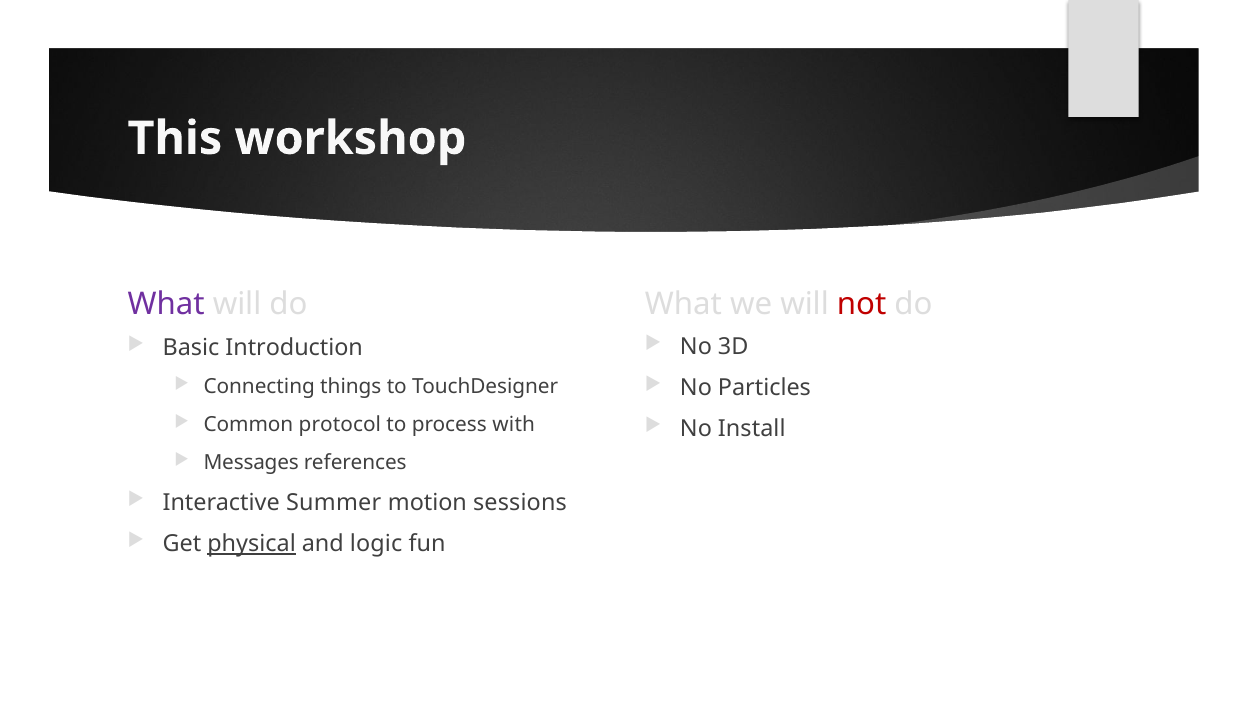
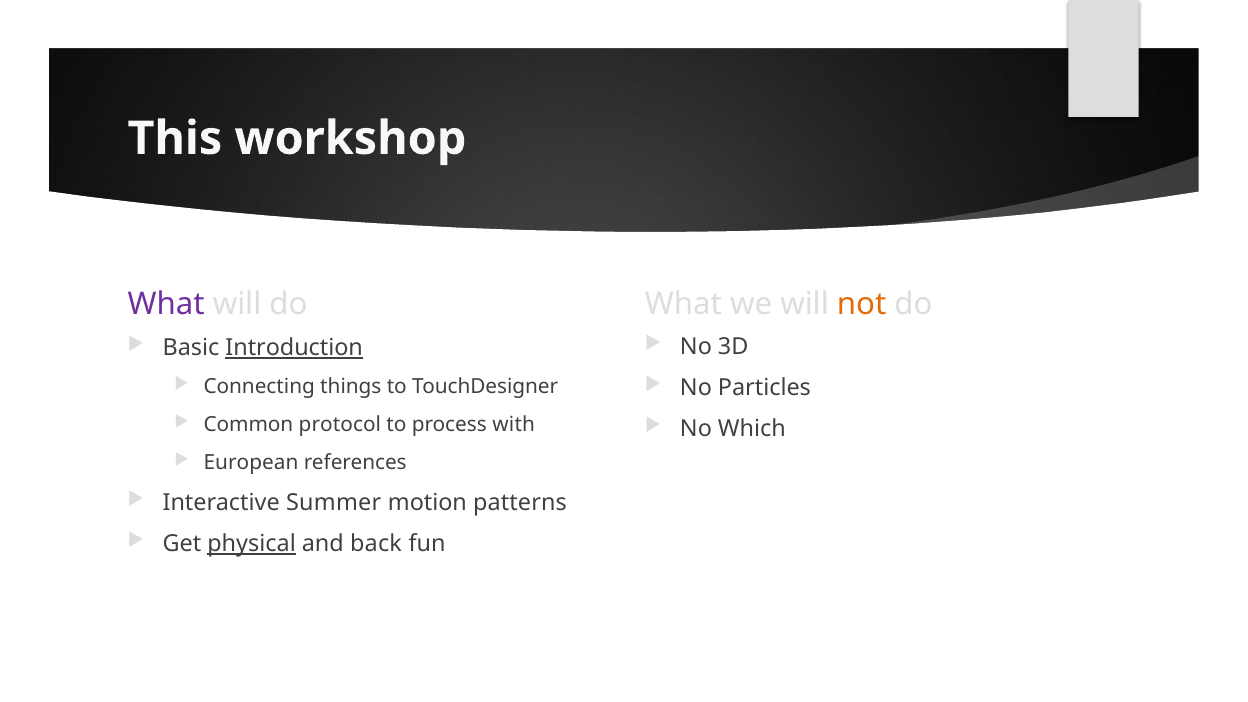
not colour: red -> orange (862, 305)
Introduction underline: none -> present (294, 348)
Install: Install -> Which (752, 429)
Messages: Messages -> European (251, 463)
sessions: sessions -> patterns (520, 503)
logic: logic -> back (376, 544)
